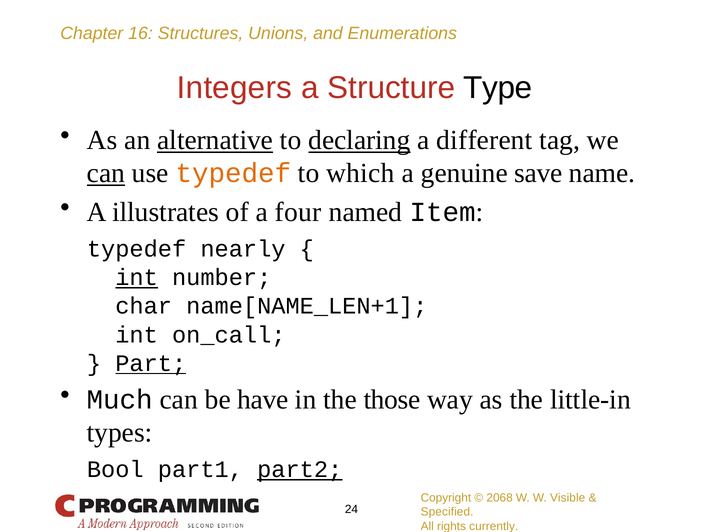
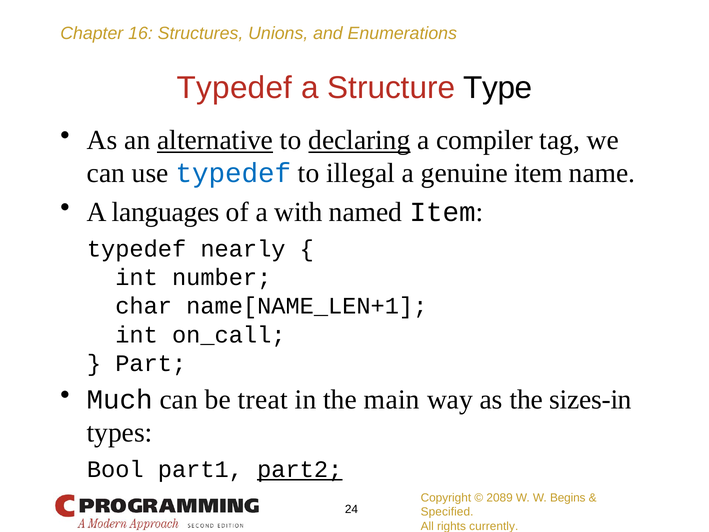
Integers: Integers -> Typedef (234, 88)
different: different -> compiler (485, 140)
can underline: present -> none (106, 173)
typedef colour: orange -> blue (233, 173)
which: which -> illegal (361, 173)
genuine save: save -> item (539, 173)
illustrates: illustrates -> languages (166, 212)
four: four -> with (298, 212)
int underline: present -> none (137, 277)
Part underline: present -> none (151, 363)
have: have -> treat (263, 400)
those: those -> main (392, 400)
little-in: little-in -> sizes-in (591, 400)
2068: 2068 -> 2089 (500, 498)
Visible: Visible -> Begins (568, 498)
